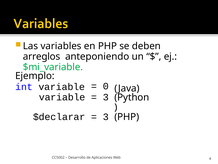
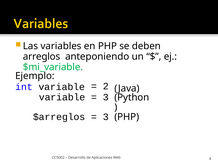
0: 0 -> 2 (106, 86)
$declarar: $declarar -> $arreglos (59, 116)
